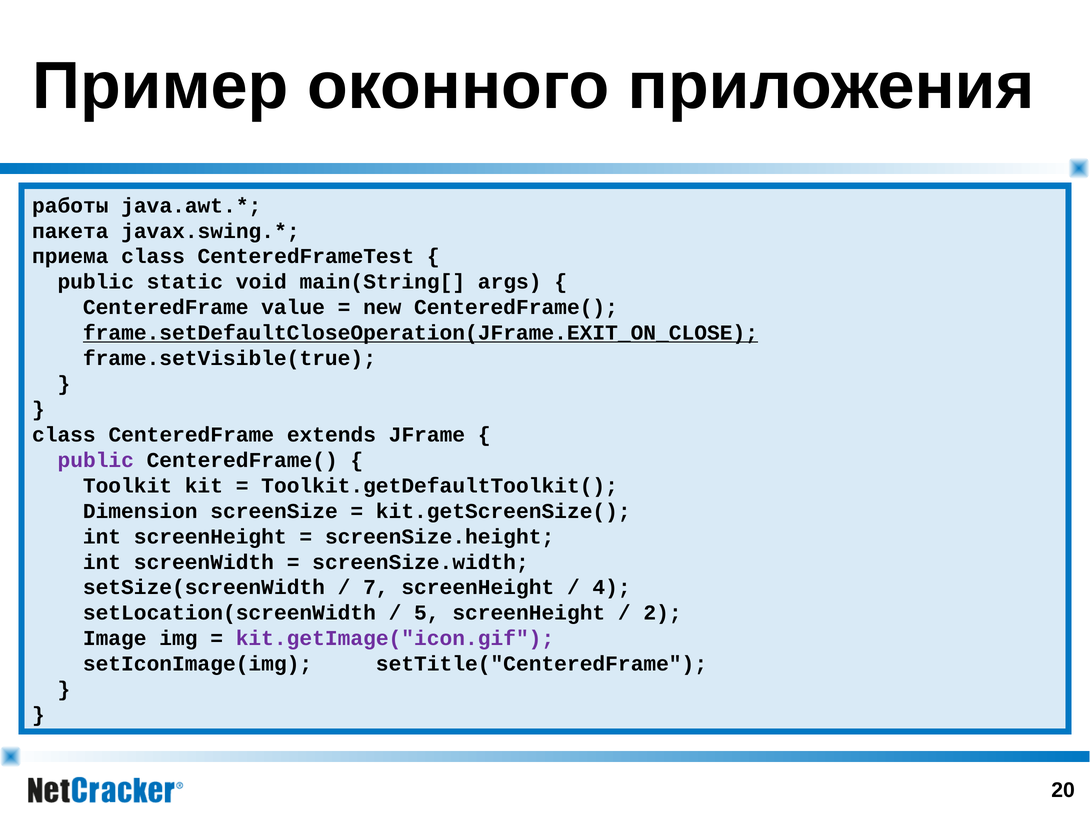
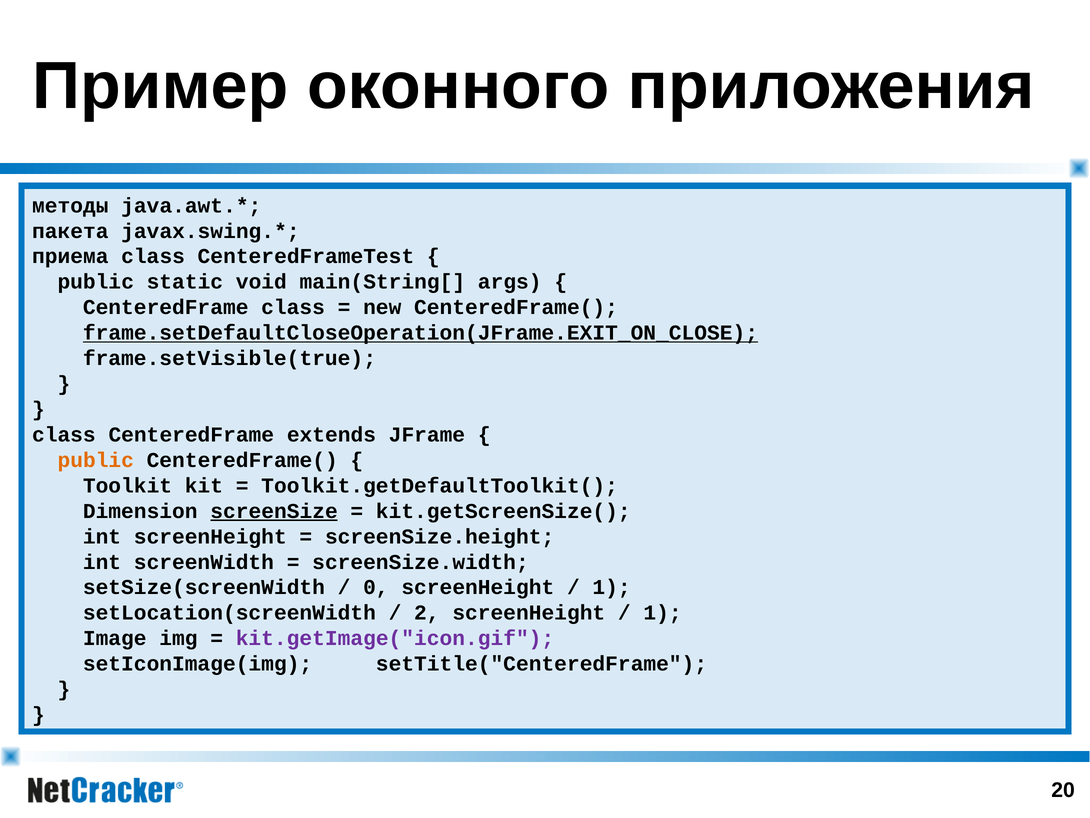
работы: работы -> методы (70, 205)
CenteredFrame value: value -> class (293, 307)
public colour: purple -> orange (96, 460)
screenSize underline: none -> present (274, 511)
7: 7 -> 0 (376, 587)
4: 4 -> 1 (612, 587)
5: 5 -> 2 (427, 613)
2: 2 -> 1 (663, 613)
